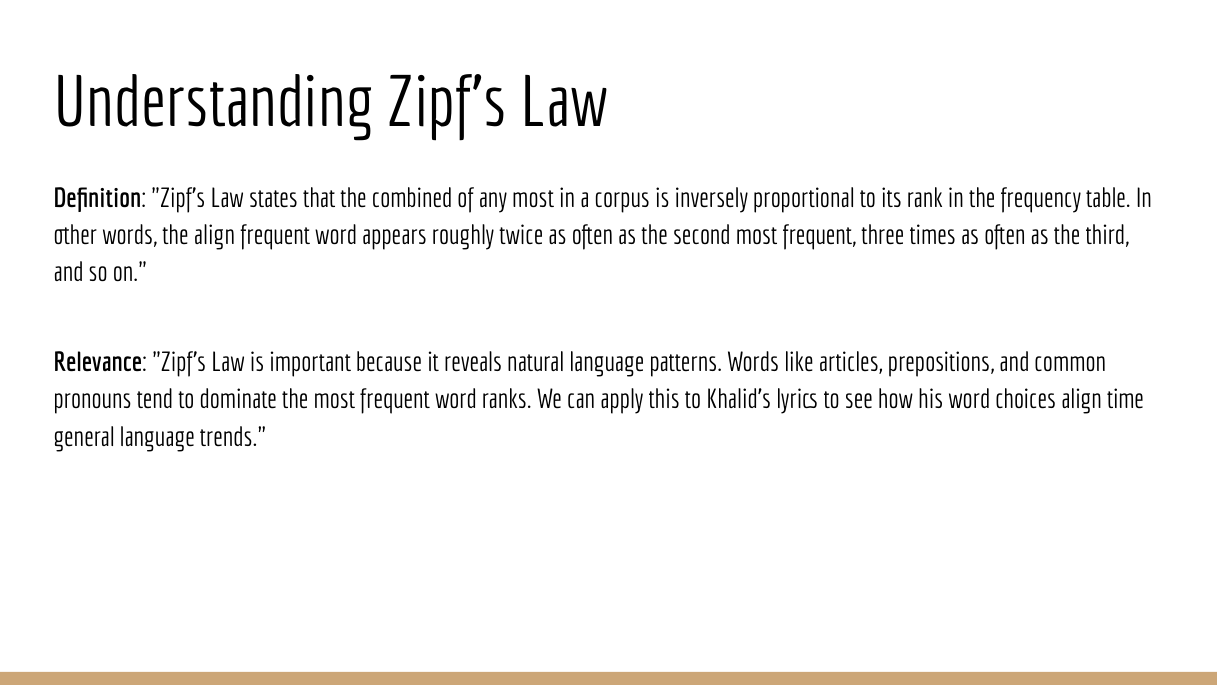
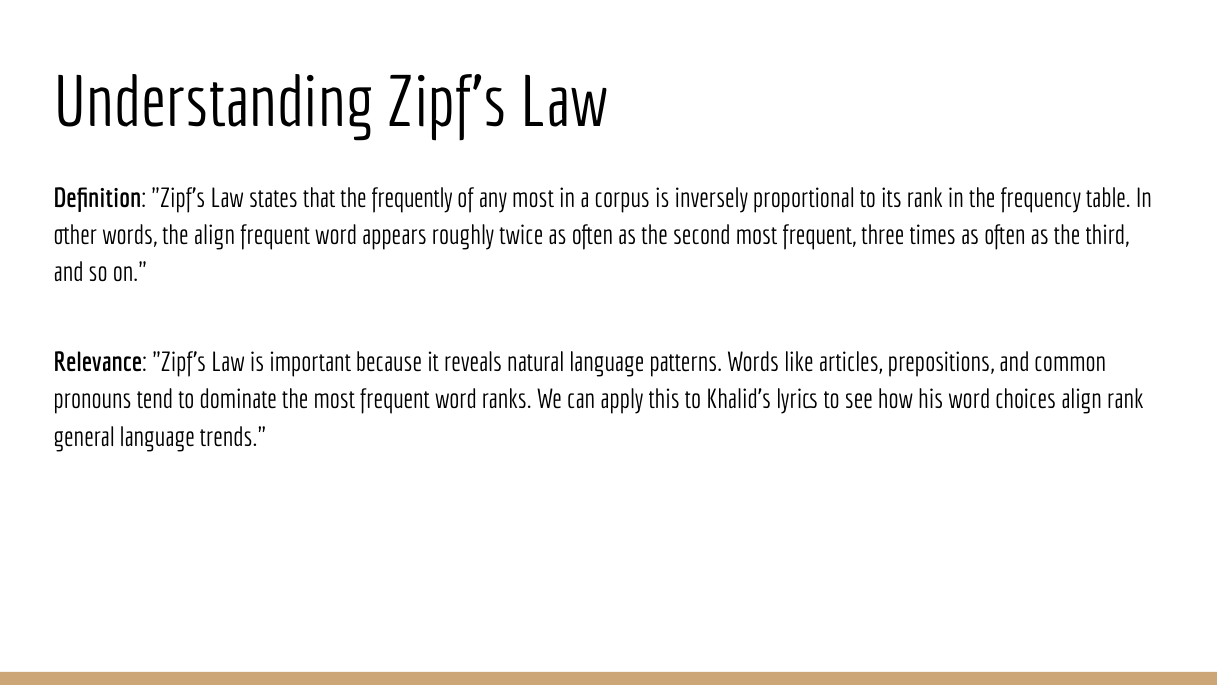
combined: combined -> frequently (412, 198)
align time: time -> rank (1125, 400)
